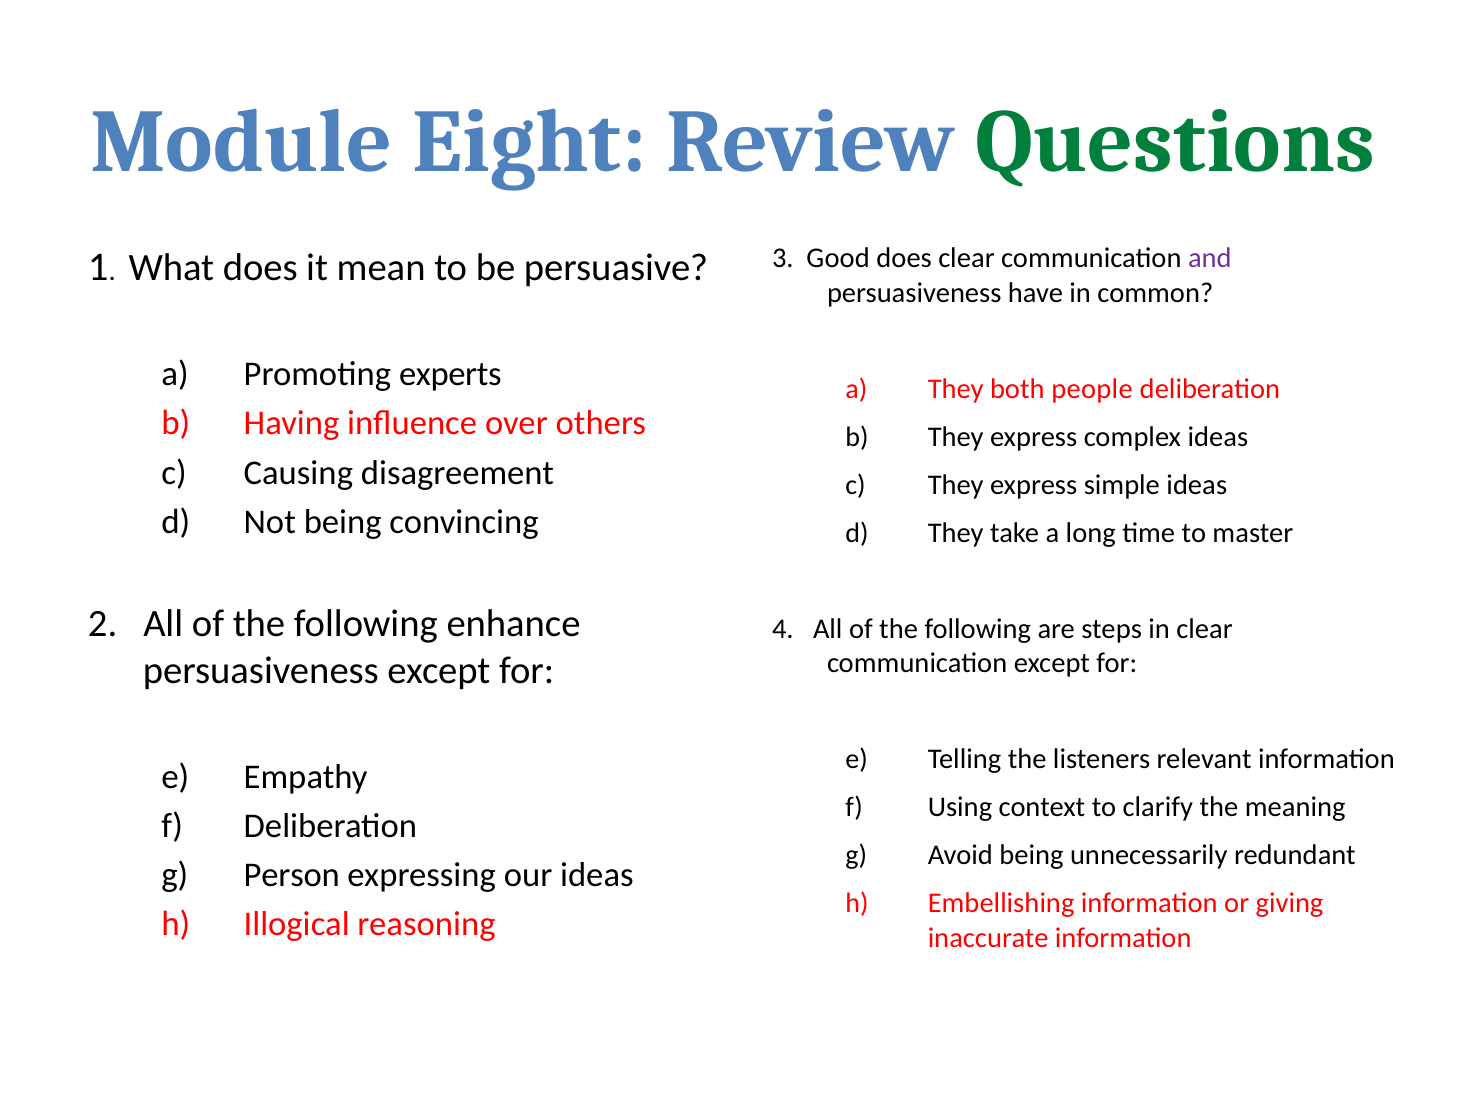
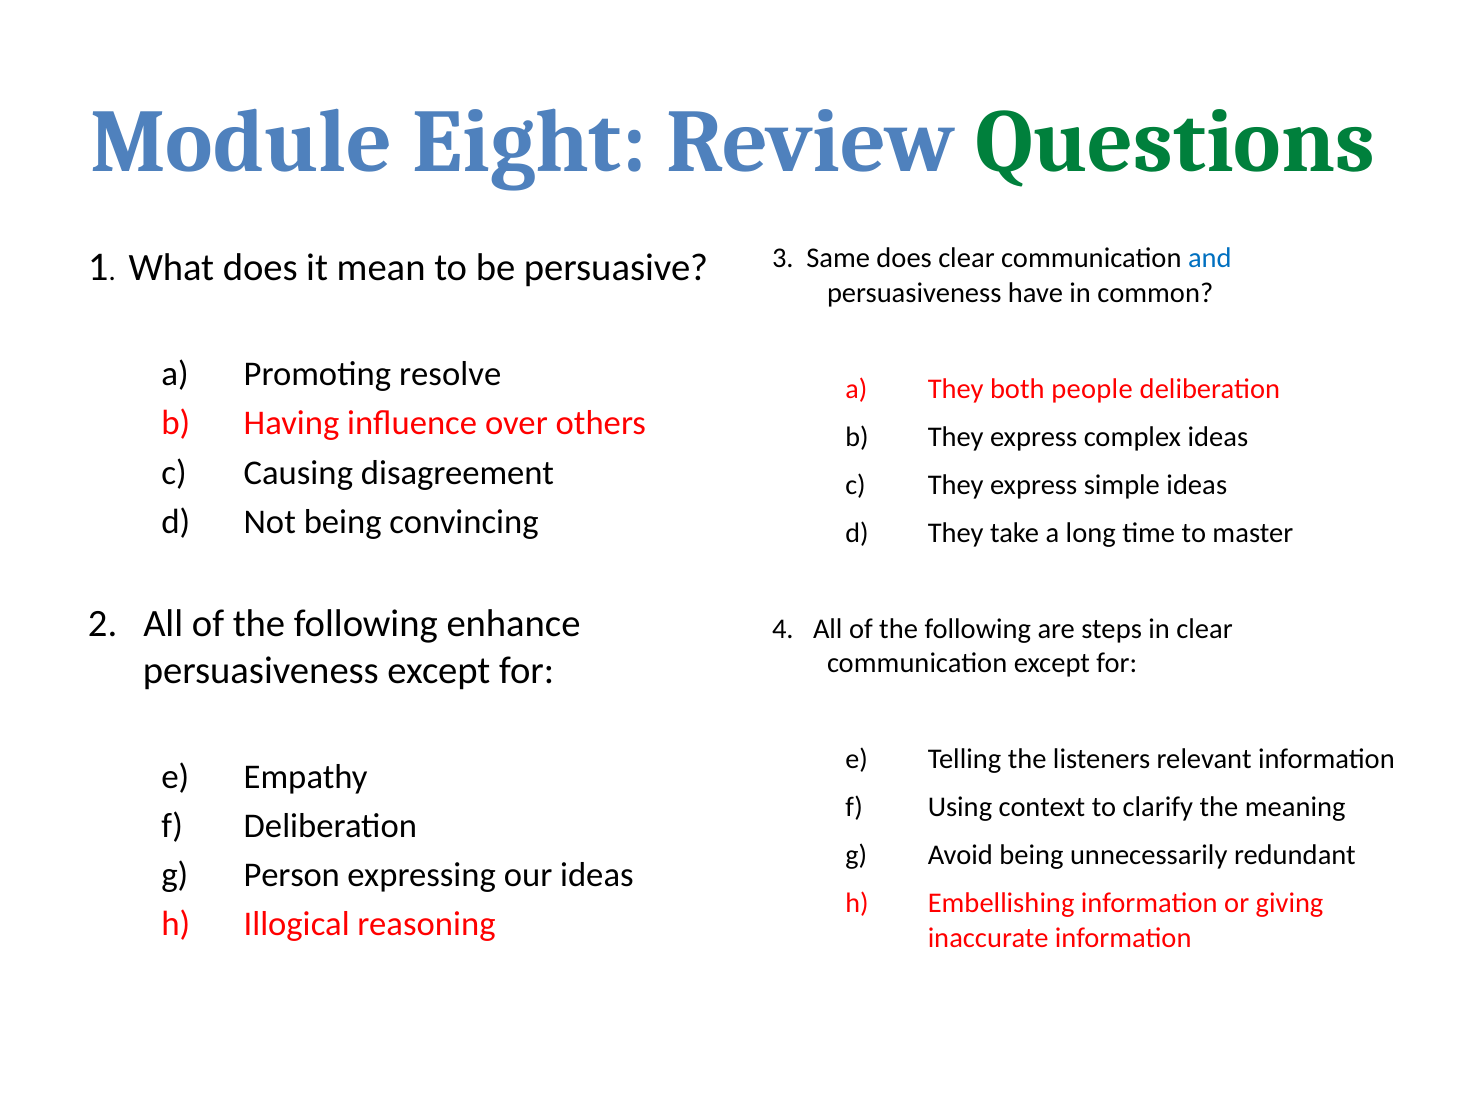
Good: Good -> Same (838, 259)
and colour: purple -> blue (1210, 259)
experts: experts -> resolve (450, 374)
